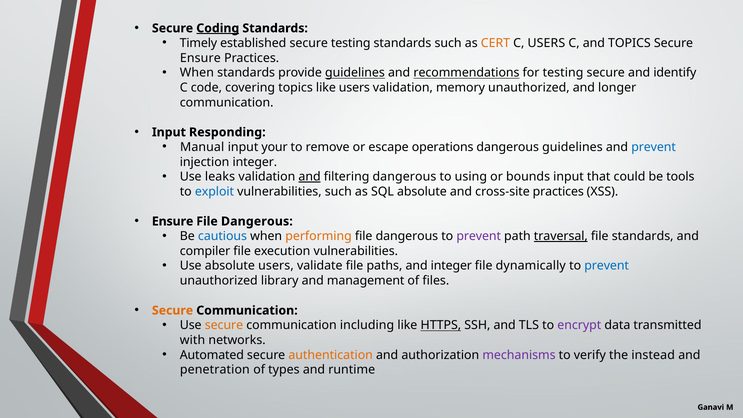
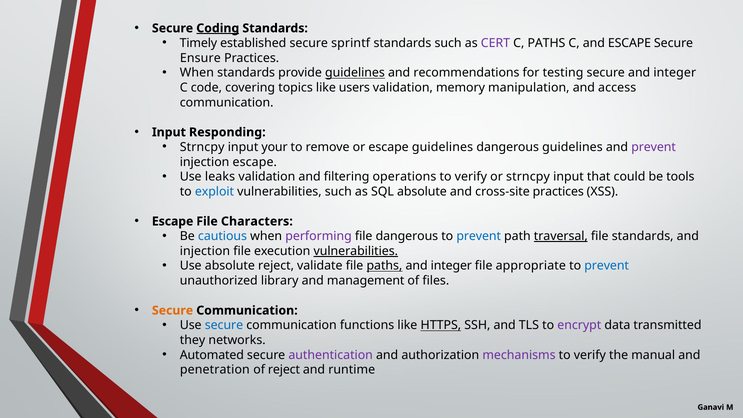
secure testing: testing -> sprintf (351, 43)
CERT colour: orange -> purple (495, 43)
C USERS: USERS -> PATHS (546, 43)
and TOPICS: TOPICS -> ESCAPE (629, 43)
recommendations underline: present -> none (466, 73)
secure and identify: identify -> integer (675, 73)
memory unauthorized: unauthorized -> manipulation (529, 88)
longer: longer -> access (617, 88)
Manual: Manual -> Strncpy (202, 147)
escape operations: operations -> guidelines (443, 147)
prevent colour: blue -> purple (654, 147)
injection integer: integer -> escape (255, 162)
and underline: present -> none (310, 177)
filtering dangerous: dangerous -> operations (404, 177)
using: using -> verify (471, 177)
or bounds: bounds -> strncpy (528, 177)
Ensure: Ensure -> Escape (173, 221)
Dangerous: Dangerous -> Characters (257, 221)
performing colour: orange -> purple (319, 236)
prevent colour: purple -> blue (479, 236)
compiler: compiler -> injection (205, 251)
vulnerabilities underline: none -> present (356, 251)
absolute users: users -> reject (276, 266)
paths underline: none -> present (384, 266)
dynamically: dynamically -> appropriate (531, 266)
secure colour: orange -> blue (224, 325)
including: including -> functions (367, 325)
with: with -> they (193, 340)
authentication colour: orange -> purple (331, 355)
instead: instead -> manual (653, 355)
of types: types -> reject (284, 370)
